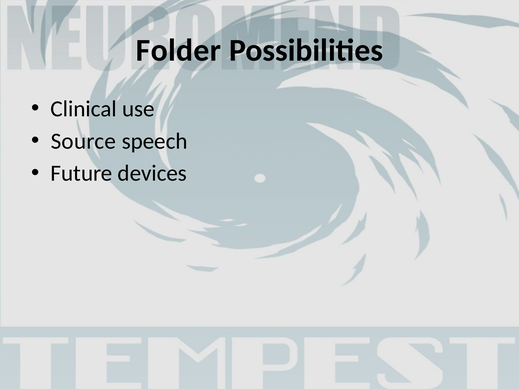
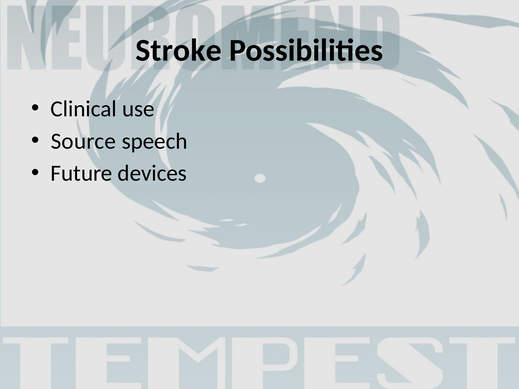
Folder: Folder -> Stroke (179, 50)
